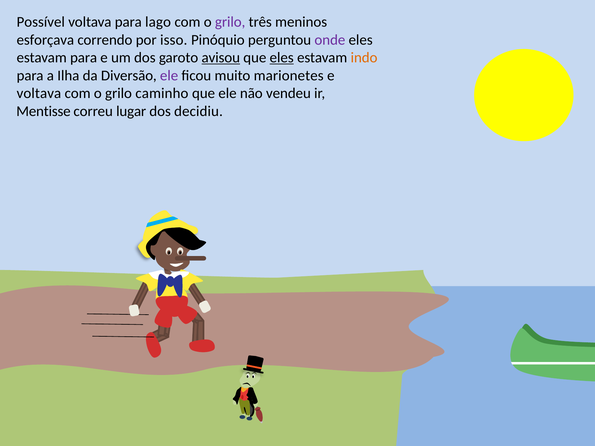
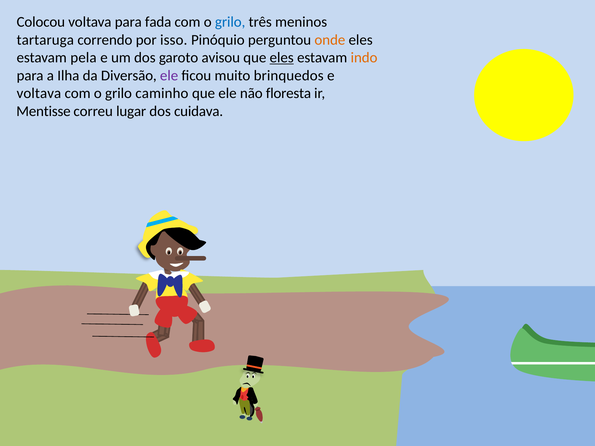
Possível: Possível -> Colocou (41, 22)
lago: lago -> fada (158, 22)
grilo colour: purple -> blue (230, 22)
esforçava: esforçava -> tartaruga (45, 40)
onde colour: purple -> orange (330, 40)
estavam para: para -> pela (83, 58)
avisou underline: present -> none (221, 58)
marionetes: marionetes -> brinquedos (289, 76)
vendeu: vendeu -> floresta (288, 93)
decidiu: decidiu -> cuidava (199, 111)
